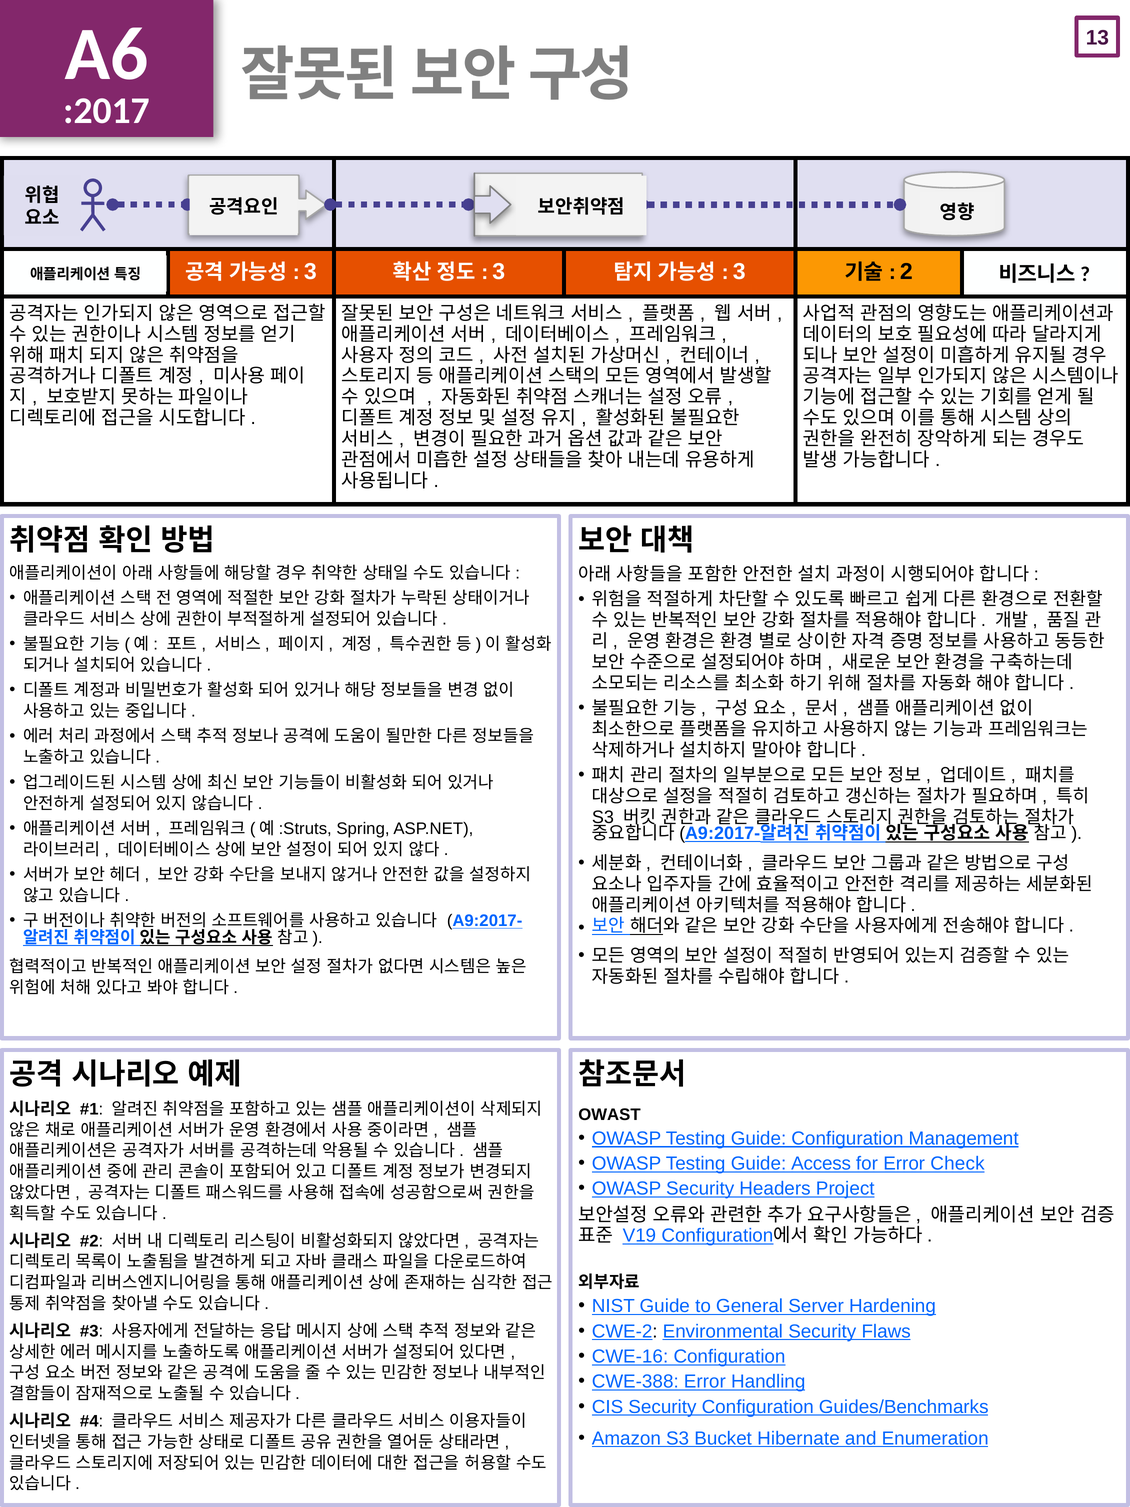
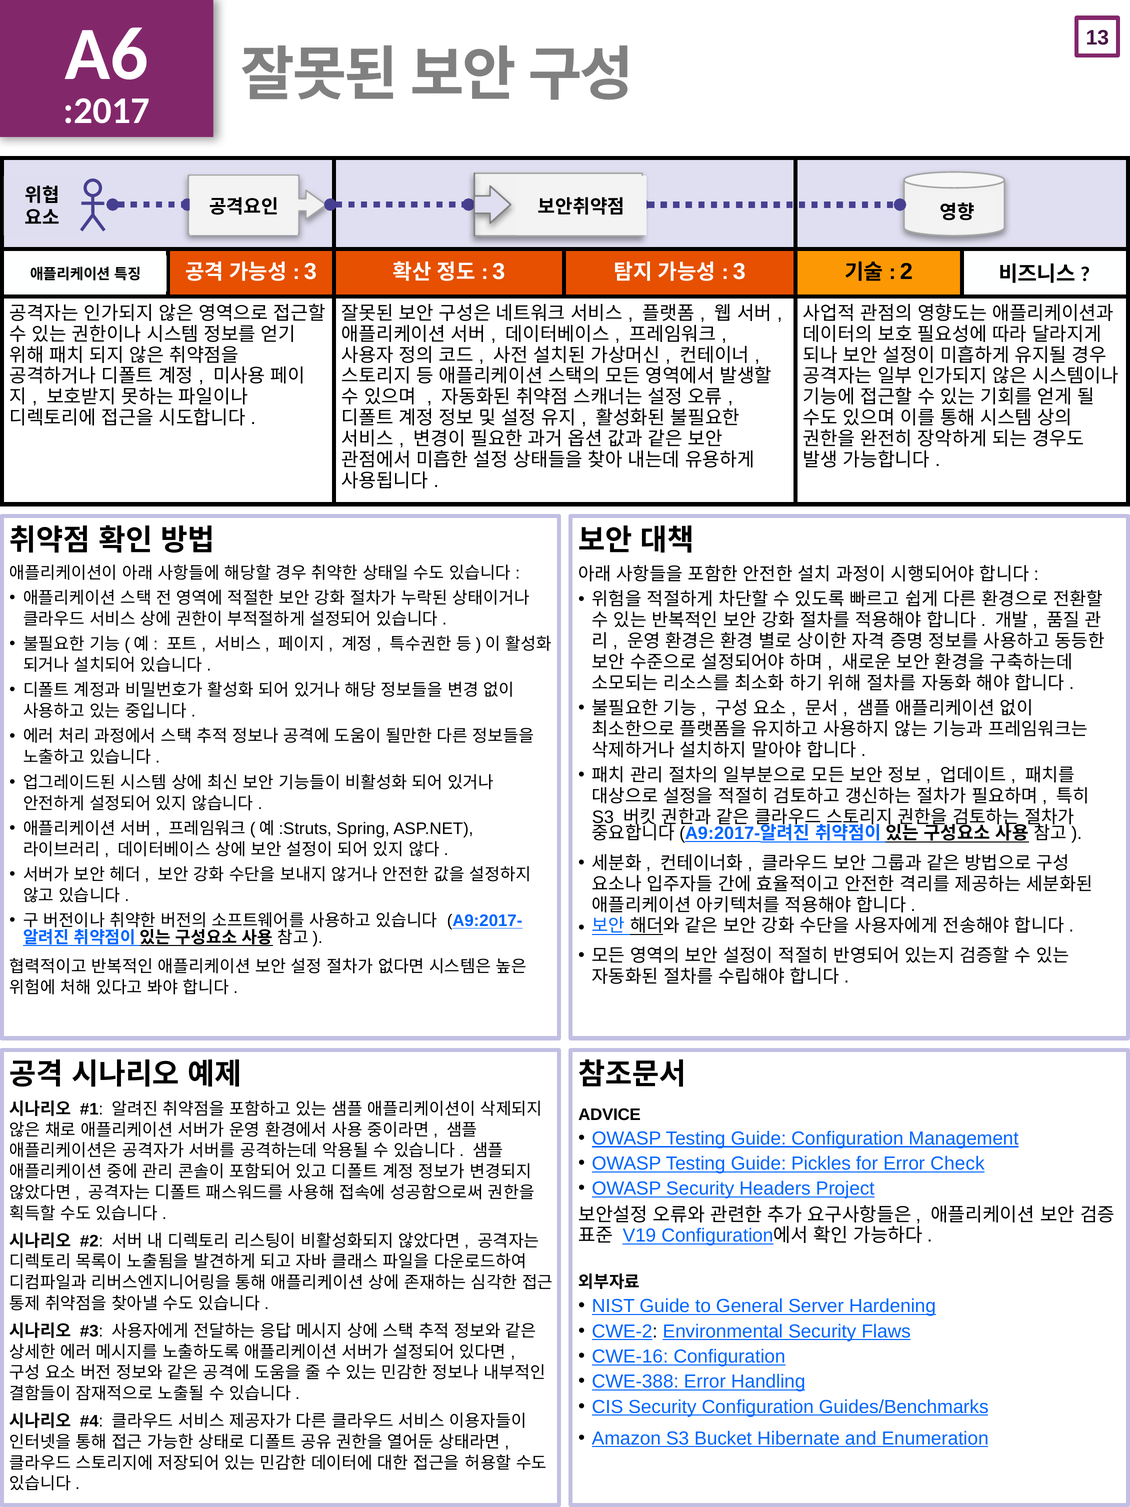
OWAST: OWAST -> ADVICE (610, 1114)
Access: Access -> Pickles (821, 1163)
